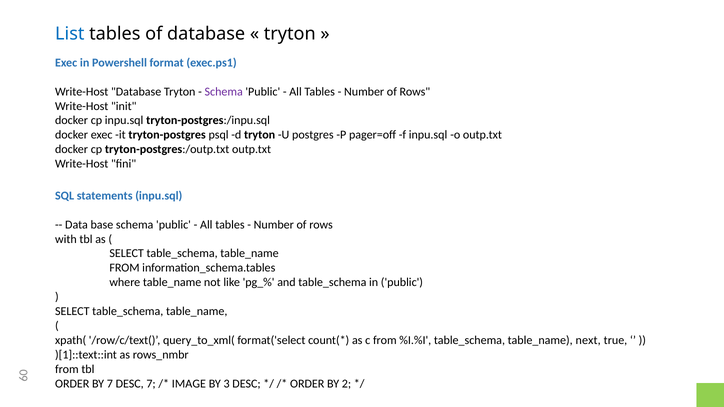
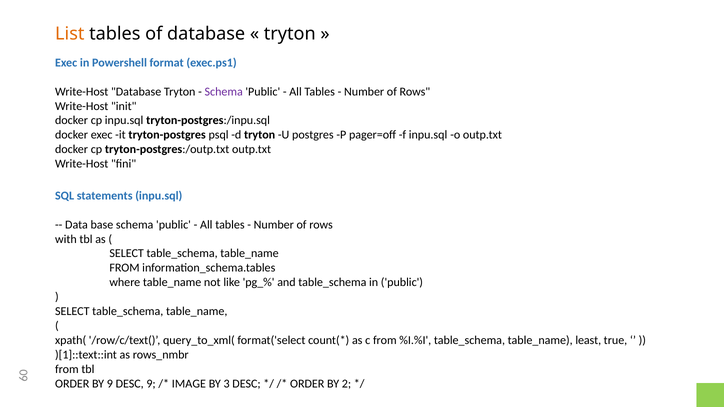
List colour: blue -> orange (70, 34)
next: next -> least (588, 341)
BY 7: 7 -> 9 (110, 384)
DESC 7: 7 -> 9 (151, 384)
